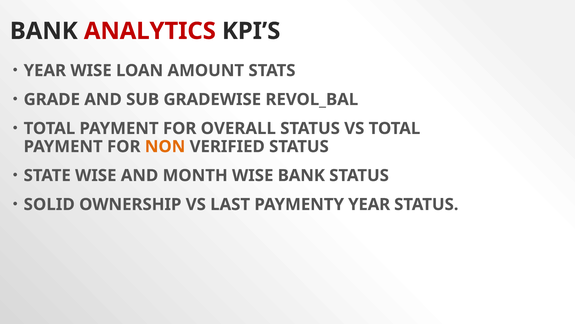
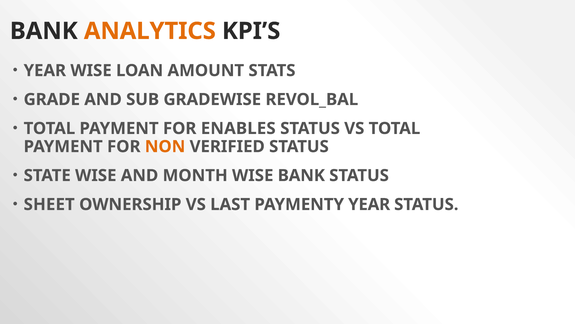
ANALYTICS colour: red -> orange (150, 31)
OVERALL: OVERALL -> ENABLES (238, 128)
SOLID: SOLID -> SHEET (49, 204)
